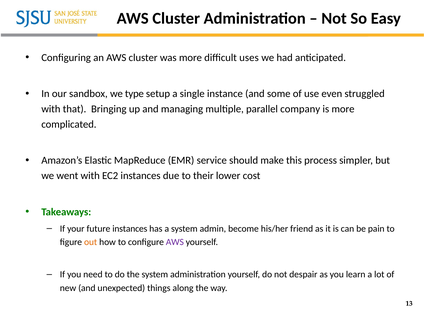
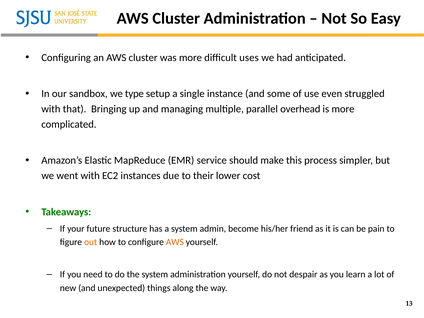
company: company -> overhead (300, 109)
future instances: instances -> structure (130, 229)
AWS colour: purple -> orange (175, 242)
